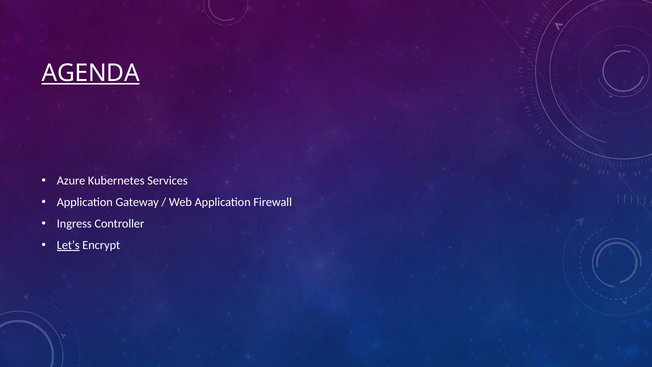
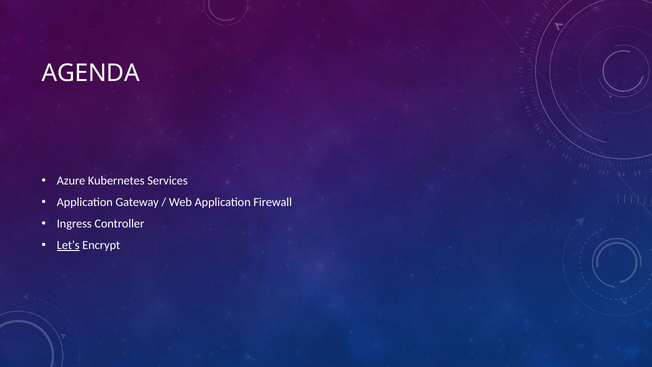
AGENDA underline: present -> none (91, 73)
